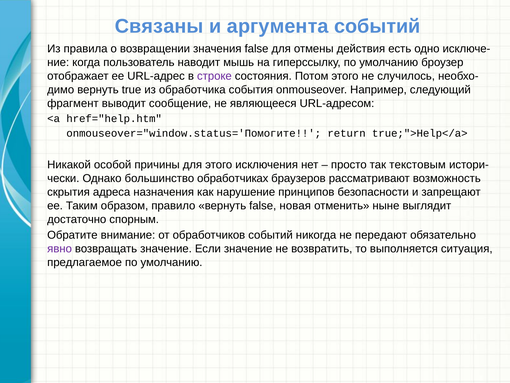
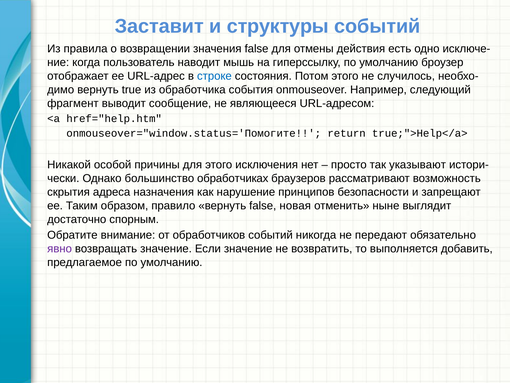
Связаны: Связаны -> Заставит (159, 26)
аргумента: аргумента -> структуры (278, 26)
строке colour: purple -> blue (214, 76)
текстовым: текстовым -> указывают (418, 165)
ситуация: ситуация -> добавить (467, 248)
